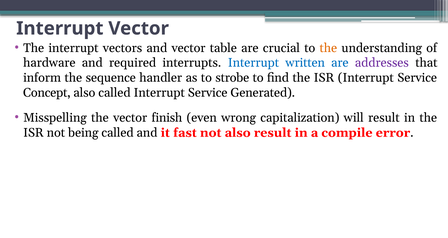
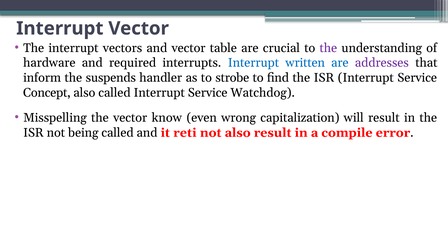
the colour: orange -> purple (328, 48)
sequence: sequence -> suspends (111, 78)
Generated: Generated -> Watchdog (263, 93)
finish: finish -> know (167, 118)
fast: fast -> reti (185, 133)
